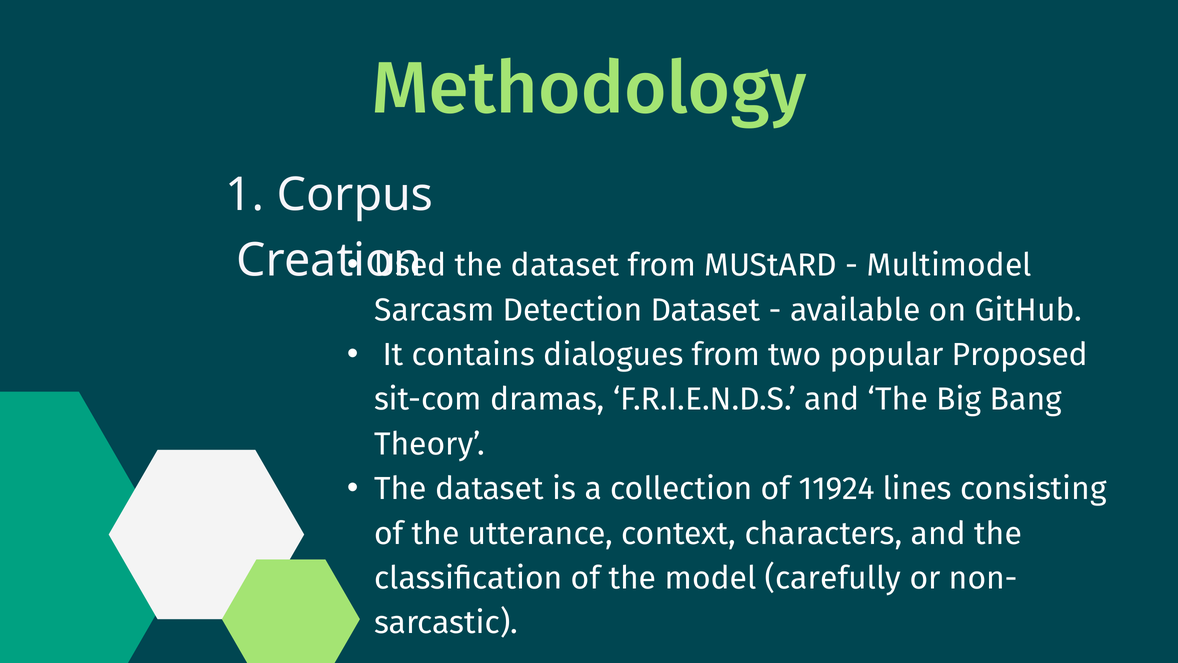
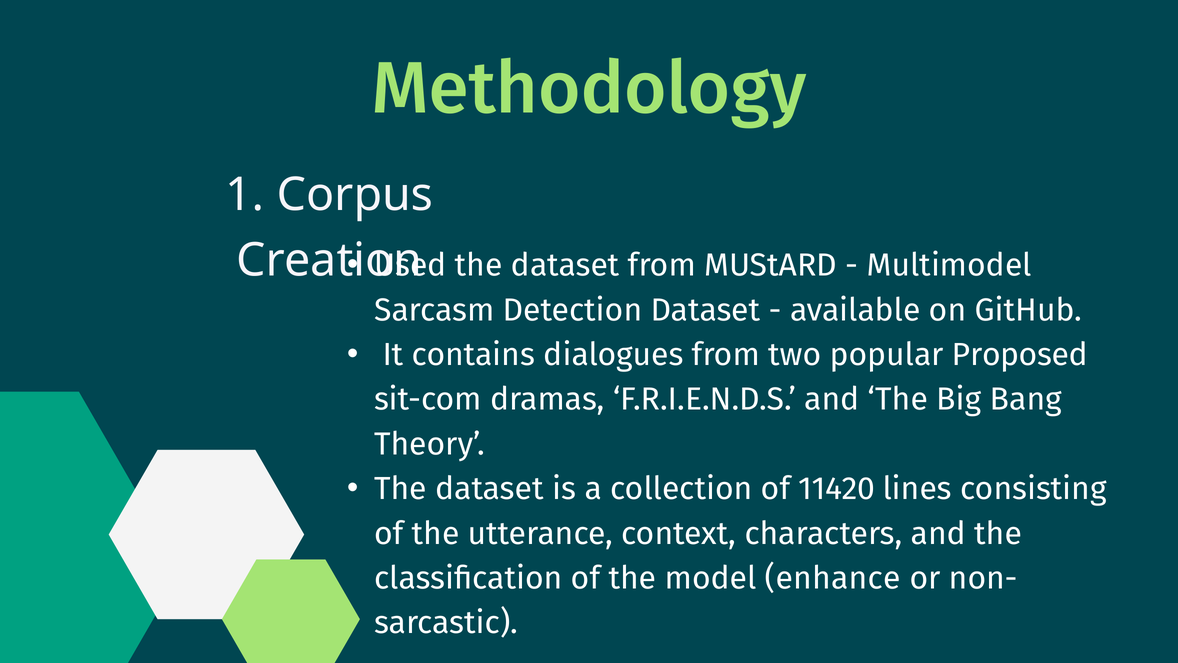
11924: 11924 -> 11420 (837, 489)
carefully: carefully -> enhance (833, 578)
